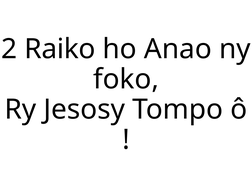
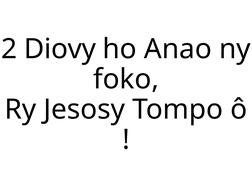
Raiko: Raiko -> Diovy (60, 49)
